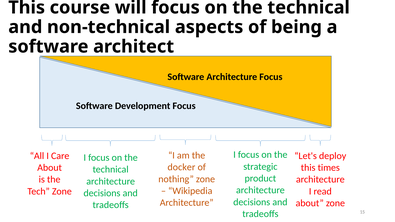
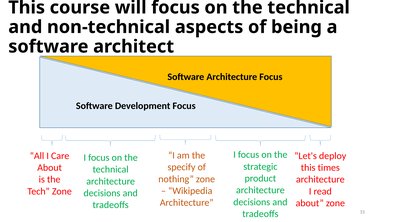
docker: docker -> specify (181, 167)
